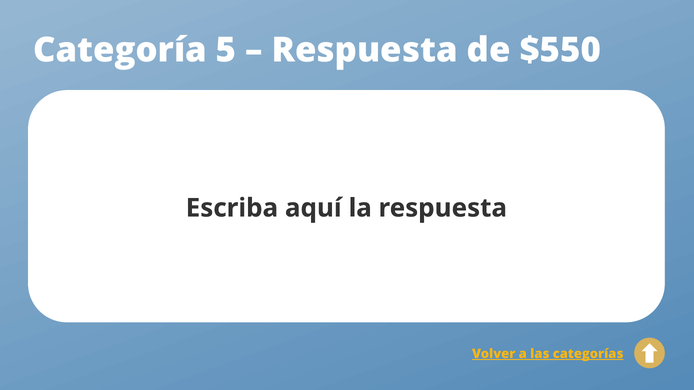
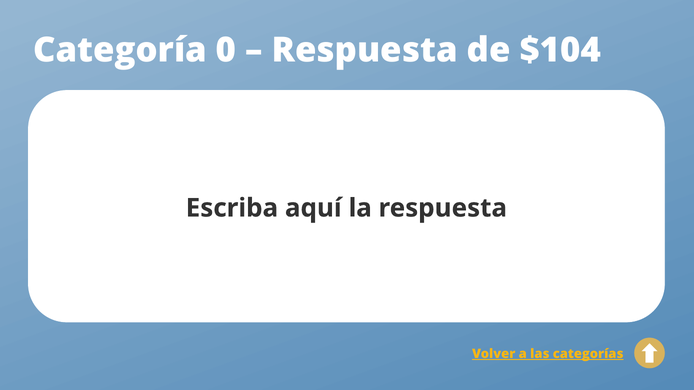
5: 5 -> 0 (226, 50)
$550: $550 -> $104 (560, 50)
